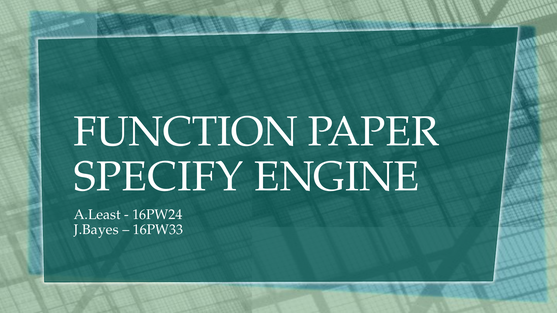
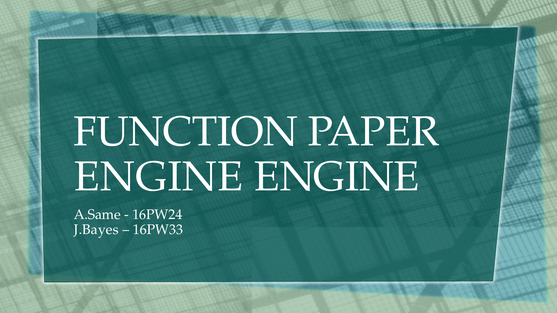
SPECIFY: SPECIFY -> ENGINE (159, 177)
A.Least: A.Least -> A.Same (97, 215)
